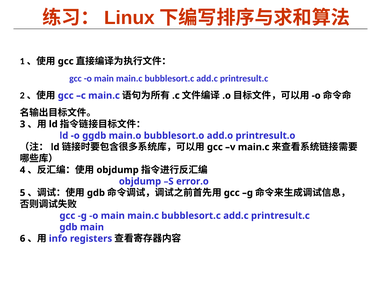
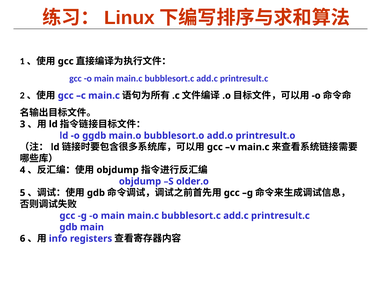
error.o: error.o -> older.o (192, 181)
